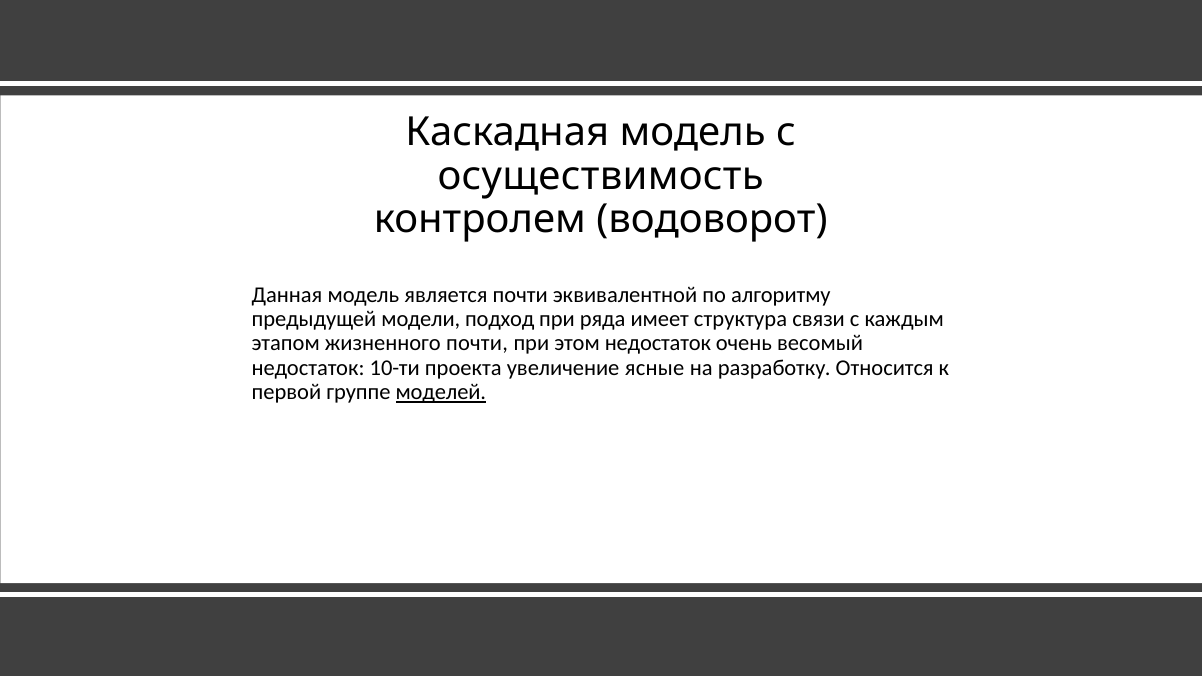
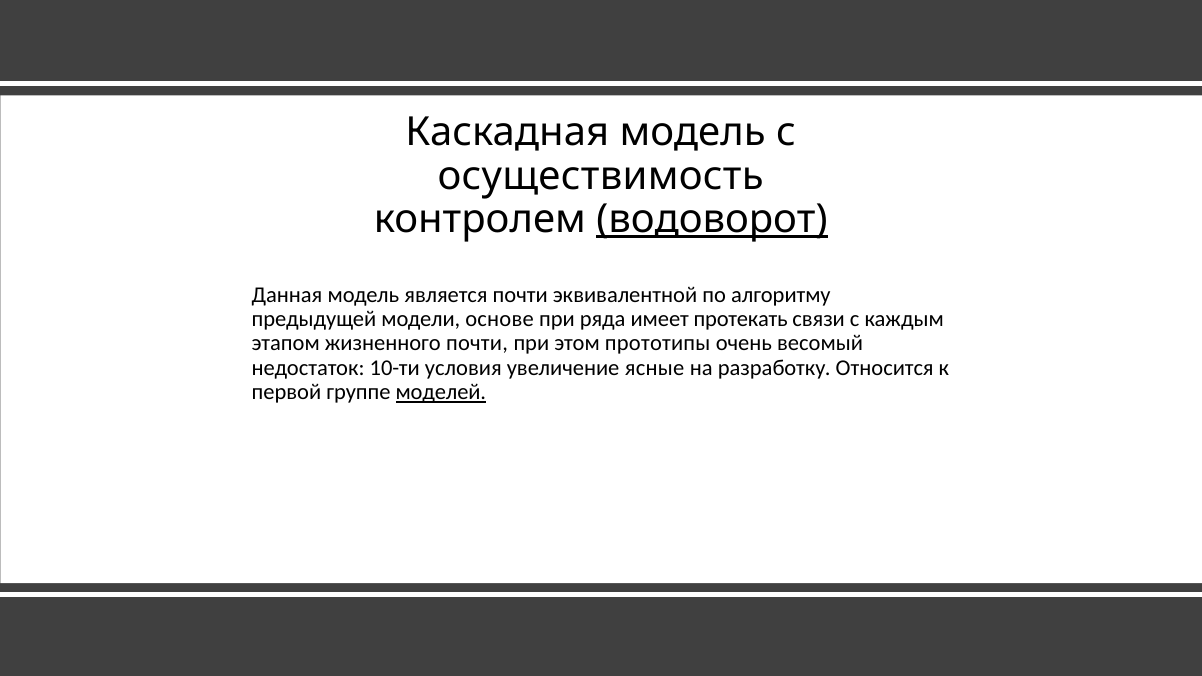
водоворот underline: none -> present (712, 219)
подход: подход -> основе (500, 319)
структура: структура -> протекать (741, 319)
этом недостаток: недостаток -> прототипы (658, 344)
проекта: проекта -> условия (463, 368)
